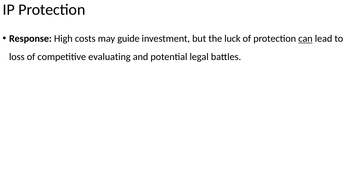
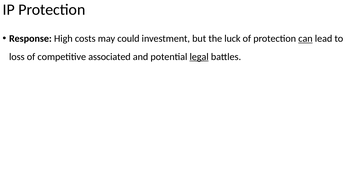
guide: guide -> could (128, 39)
evaluating: evaluating -> associated (109, 57)
legal underline: none -> present (199, 57)
